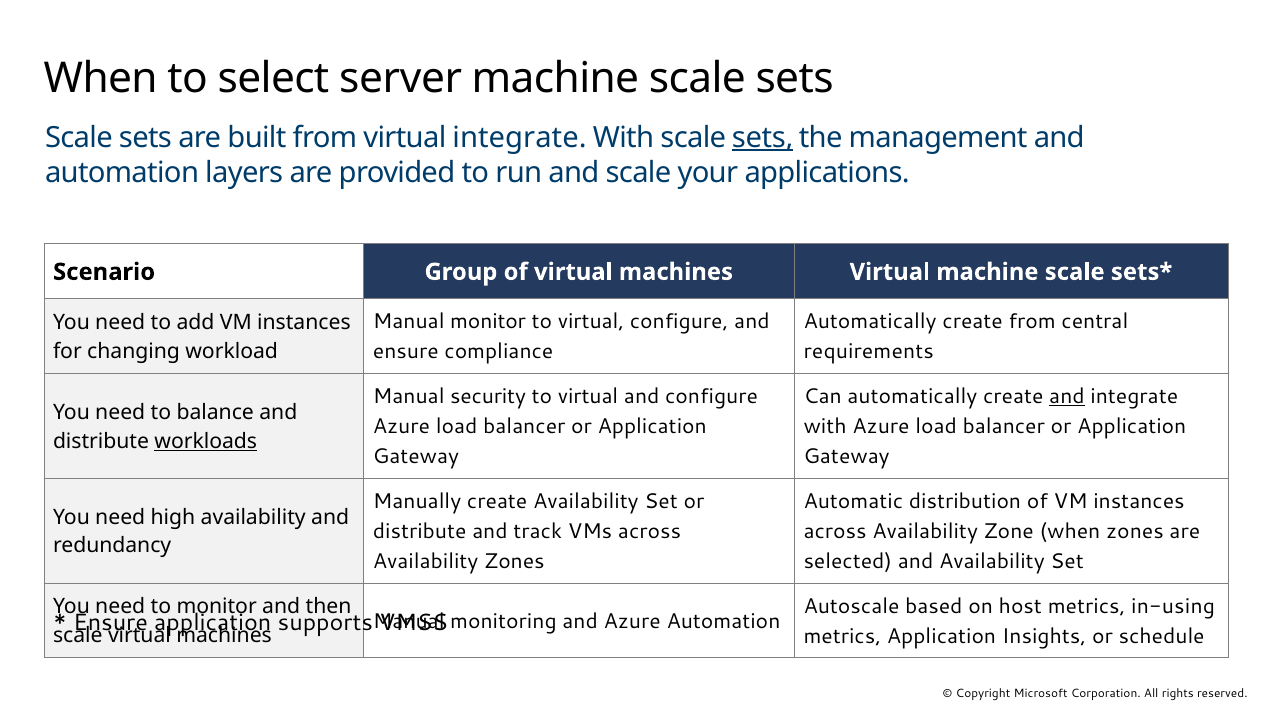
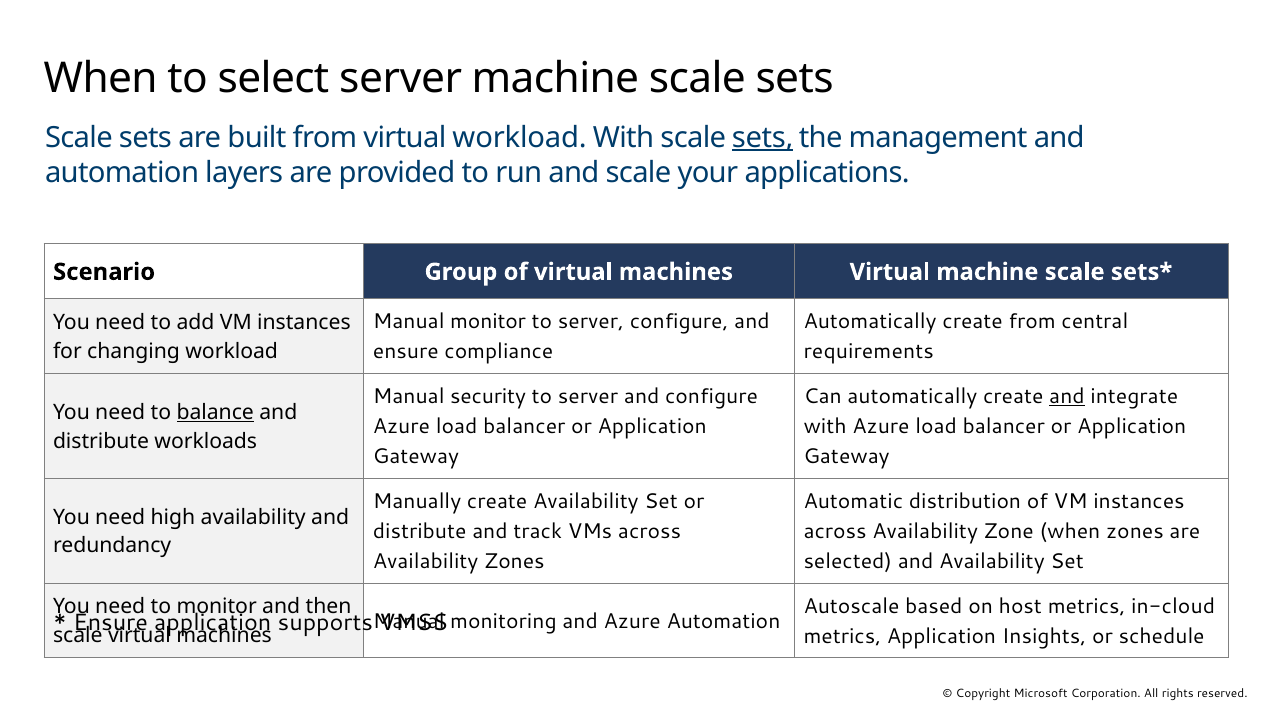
virtual integrate: integrate -> workload (520, 137)
virtual: virtual -> server (591, 322)
virtual: virtual -> server (588, 397)
balance underline: none -> present (215, 412)
workloads underline: present -> none (206, 441)
in-using: in-using -> in-cloud (1173, 606)
